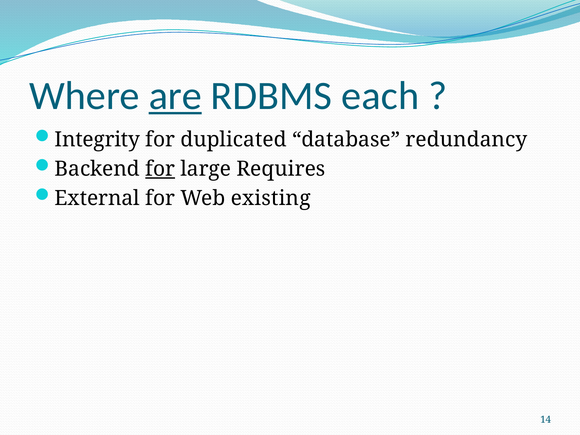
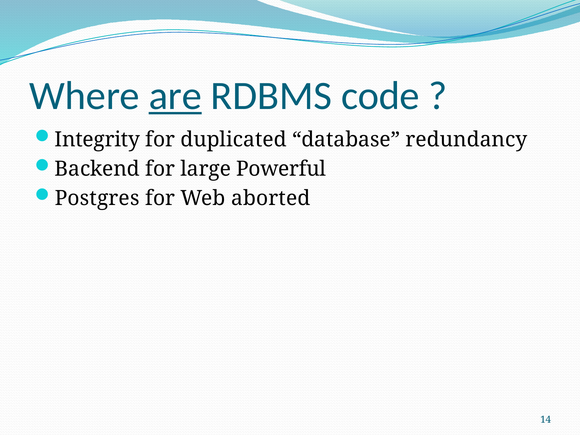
each: each -> code (380, 96)
for underline: present -> none (160, 169)
Requires: Requires -> Powerful (281, 169)
External: External -> Postgres (97, 198)
existing: existing -> aborted (271, 198)
